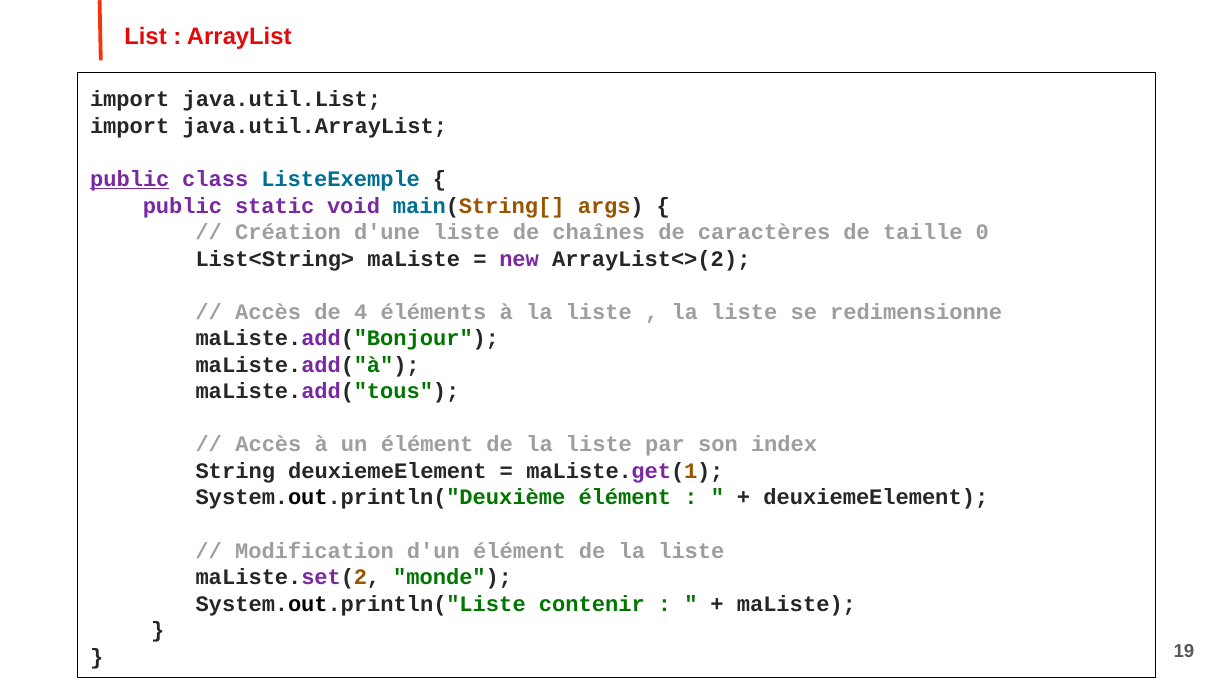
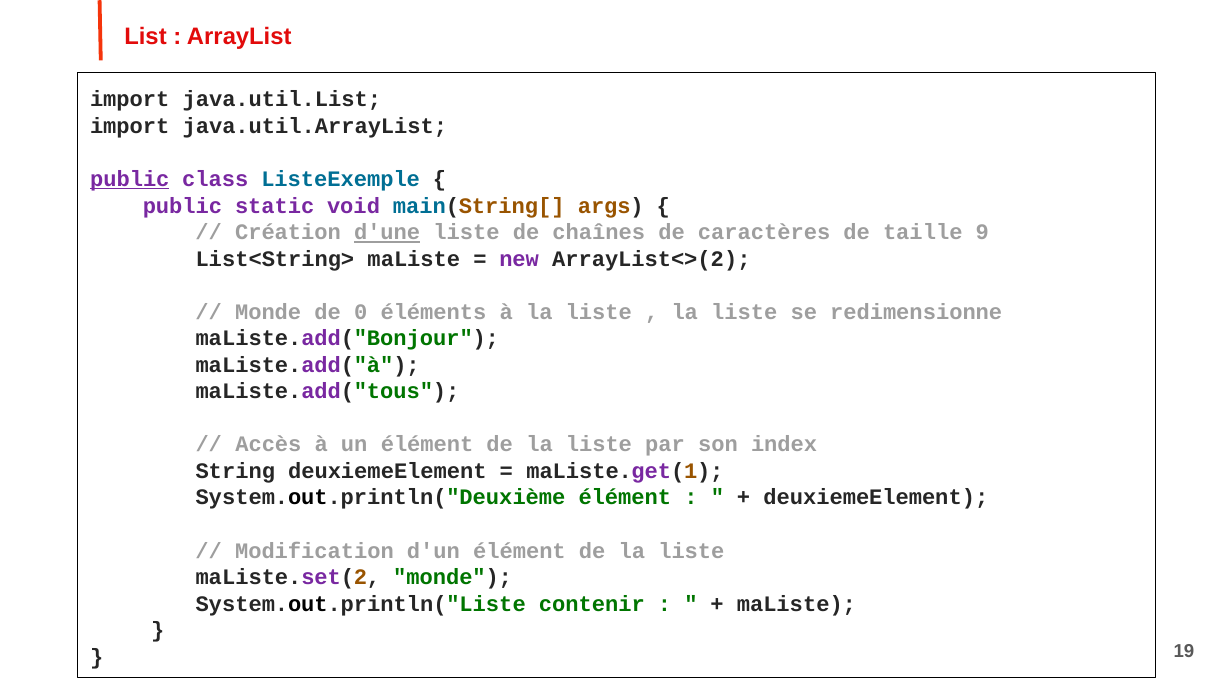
d'une underline: none -> present (387, 232)
0: 0 -> 9 (982, 232)
Accès: Accès -> Monde (268, 312)
4: 4 -> 0 (361, 312)
